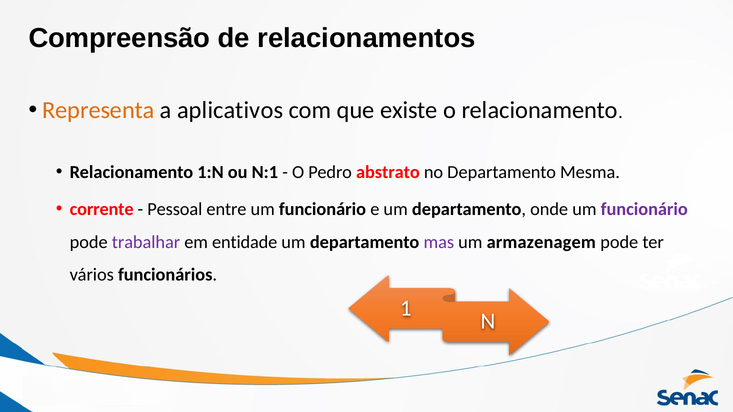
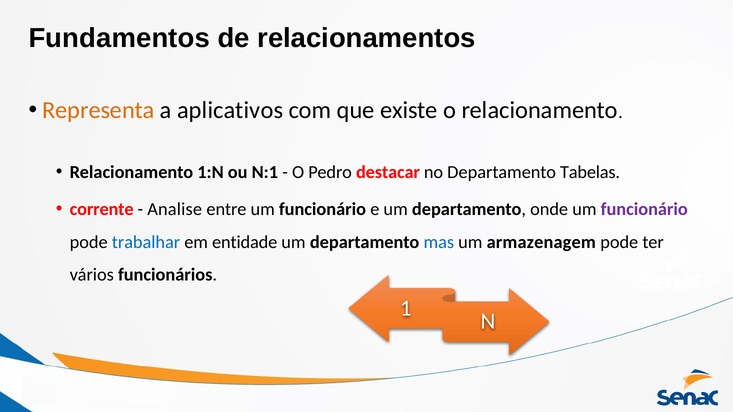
Compreensão: Compreensão -> Fundamentos (119, 38)
abstrato: abstrato -> destacar (388, 172)
Mesma: Mesma -> Tabelas (590, 172)
Pessoal: Pessoal -> Analise (175, 209)
trabalhar colour: purple -> blue (146, 242)
mas colour: purple -> blue (439, 242)
